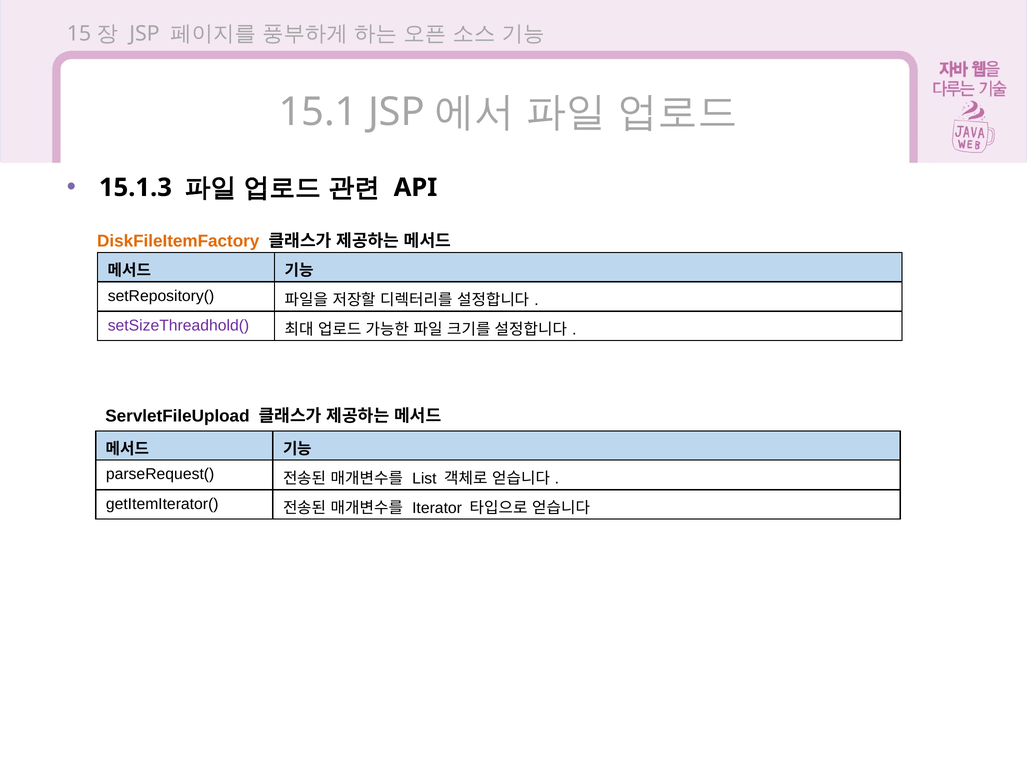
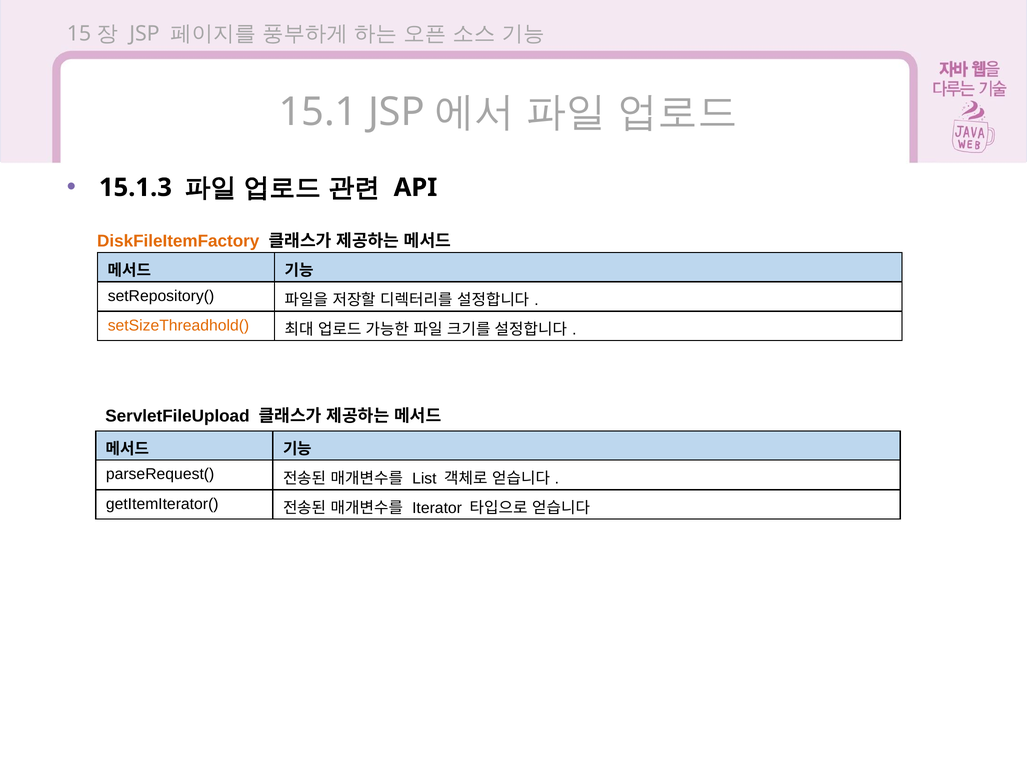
setSizeThreadhold( colour: purple -> orange (178, 326)
